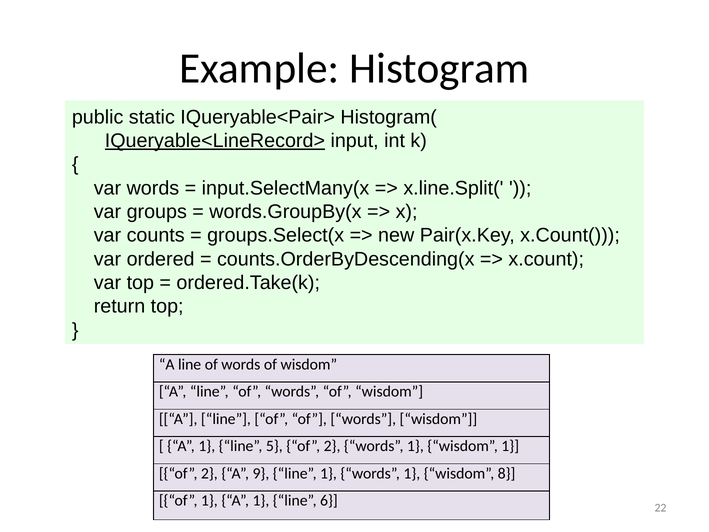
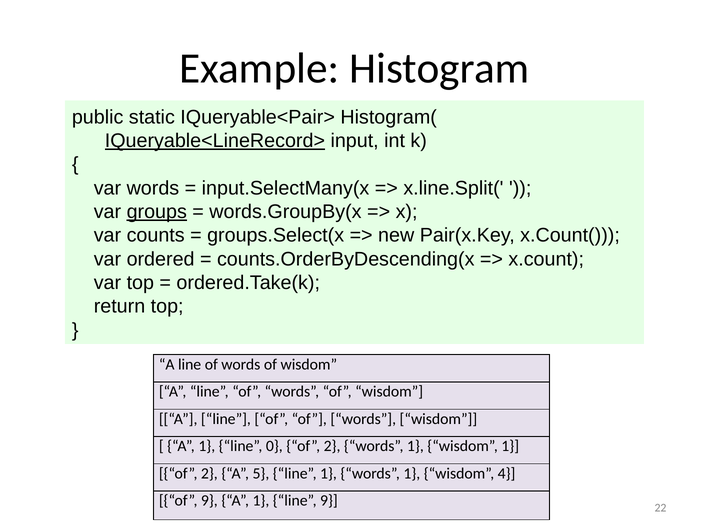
groups underline: none -> present (157, 212)
5: 5 -> 0 (274, 446)
9: 9 -> 5 (261, 473)
8: 8 -> 4 (507, 473)
of 1: 1 -> 9 (209, 501)
line 6: 6 -> 9 (329, 501)
